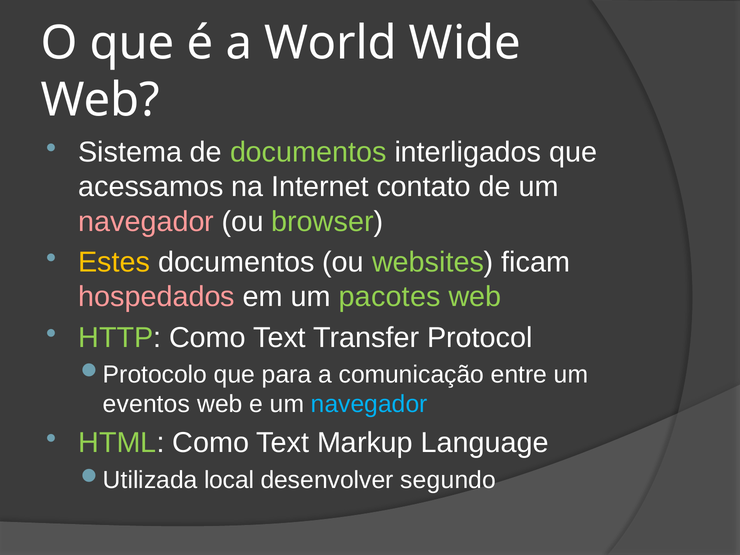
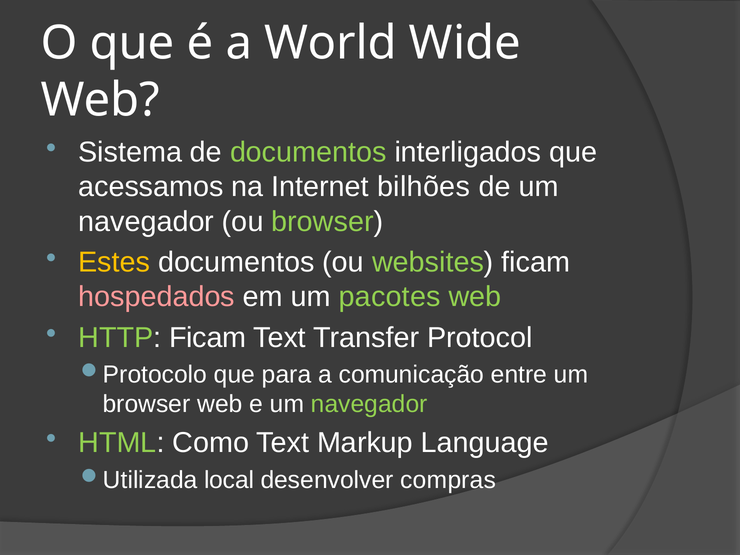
contato: contato -> bilhões (424, 187)
navegador colour: pink -> white (146, 222)
HTTP Como: Como -> Ficam (208, 338)
eventos: eventos -> browser (147, 404)
navegador colour: light blue -> light green (369, 404)
segundo: segundo -> compras (448, 480)
